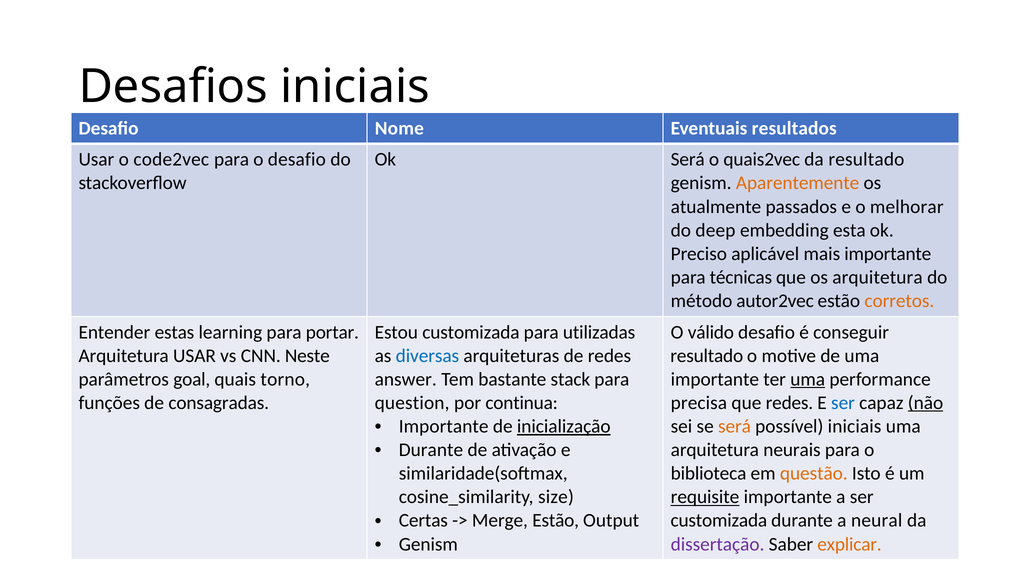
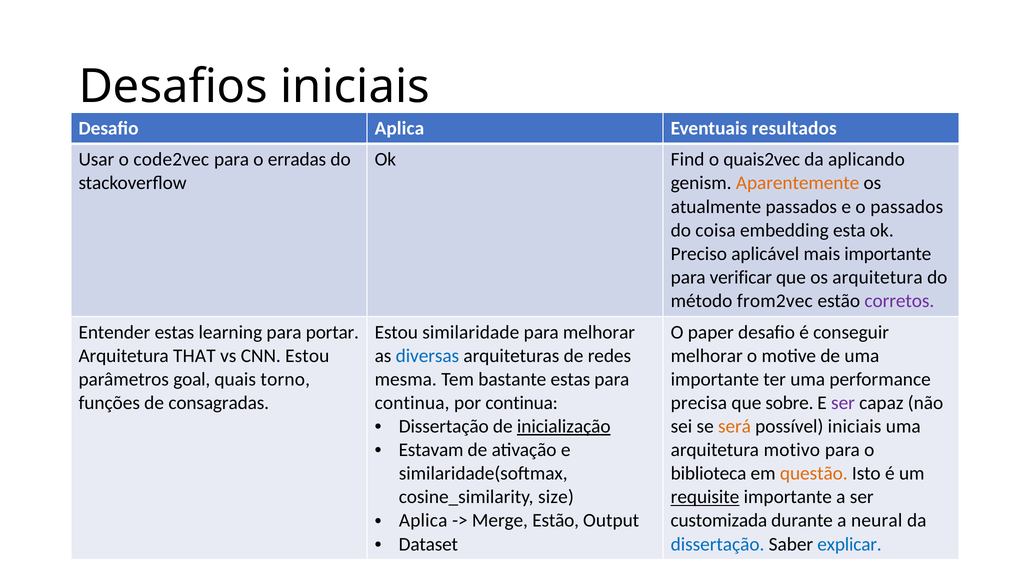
Desafio Nome: Nome -> Aplica (399, 128)
o desafio: desafio -> erradas (297, 160)
Ok Será: Será -> Find (688, 160)
da resultado: resultado -> aplicando (866, 160)
o melhorar: melhorar -> passados (907, 207)
deep: deep -> coisa (715, 230)
técnicas: técnicas -> verificar (741, 278)
autor2vec: autor2vec -> from2vec (775, 301)
corretos colour: orange -> purple (899, 301)
Estou customizada: customizada -> similaridade (471, 332)
para utilizadas: utilizadas -> melhorar (599, 332)
válido: válido -> paper (711, 332)
Arquitetura USAR: USAR -> THAT (194, 356)
CNN Neste: Neste -> Estou (307, 356)
resultado: resultado -> melhorar (707, 356)
answer: answer -> mesma (406, 380)
bastante stack: stack -> estas (570, 380)
uma underline: present -> none (808, 380)
question: question -> continua (412, 403)
que redes: redes -> sobre (789, 403)
ser colour: blue -> purple (843, 403)
não underline: present -> none (926, 403)
Importante: Importante -> Dissertação (444, 427)
Durante: Durante -> Estavam (431, 450)
neurais: neurais -> motivo (792, 450)
Certas: Certas -> Aplica (423, 521)
Genism: Genism -> Dataset (428, 545)
dissertação colour: purple -> blue (718, 545)
explicar colour: orange -> blue (850, 545)
